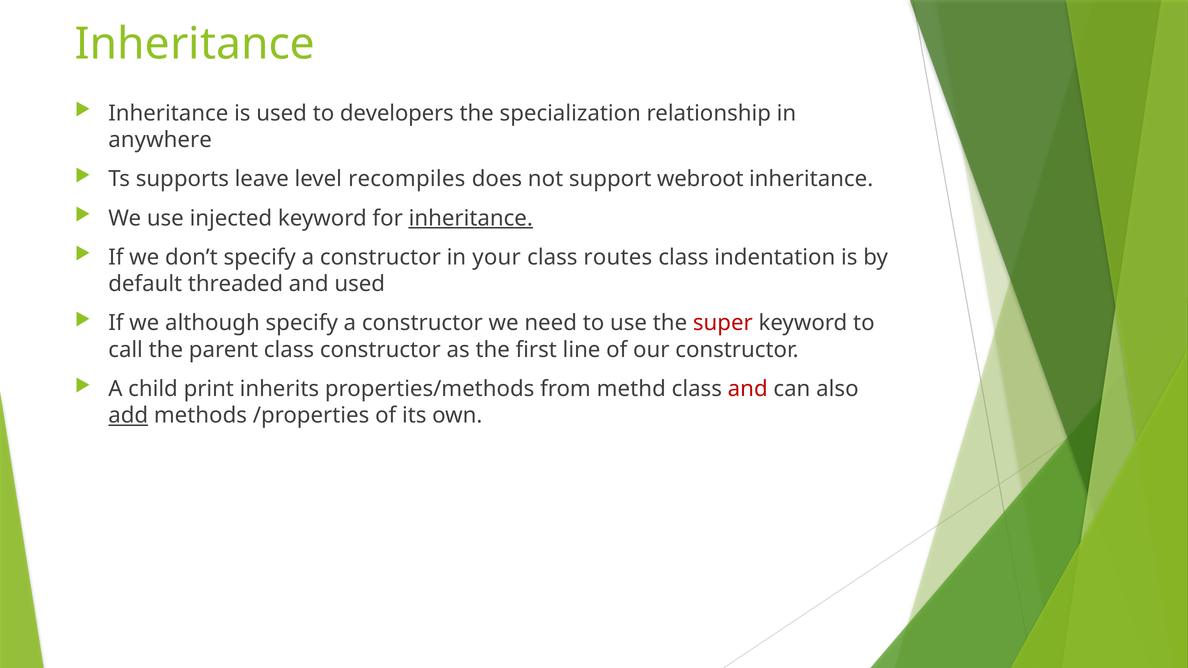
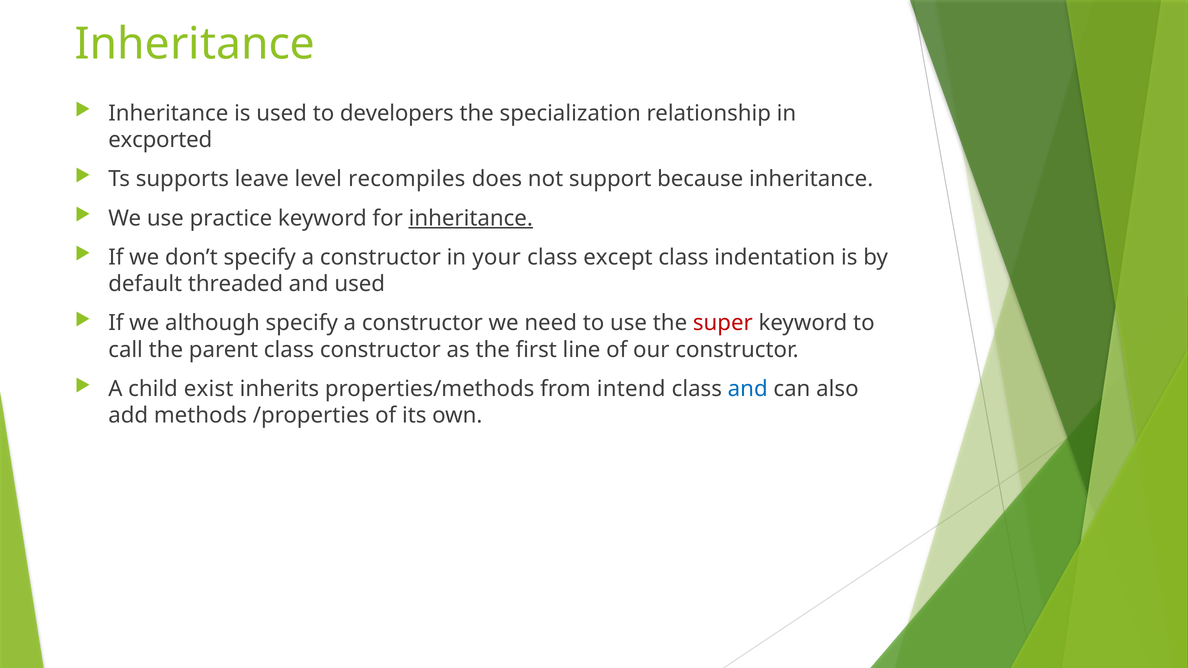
anywhere: anywhere -> excported (160, 140)
webroot: webroot -> because (700, 179)
injected: injected -> practice (231, 218)
routes: routes -> except (618, 257)
print: print -> exist (209, 389)
methd: methd -> intend (631, 389)
and colour: red -> blue (748, 389)
add underline: present -> none (128, 416)
